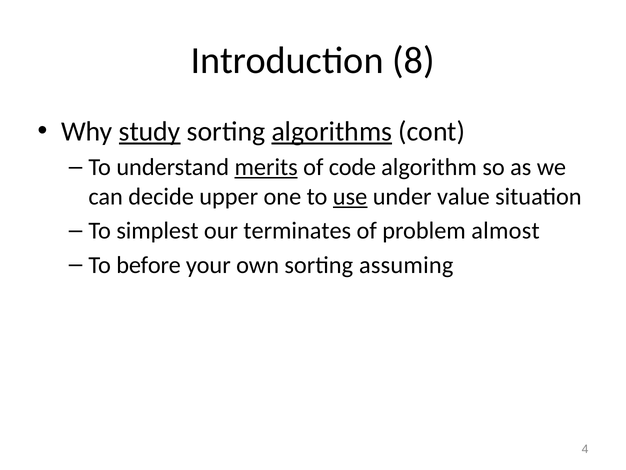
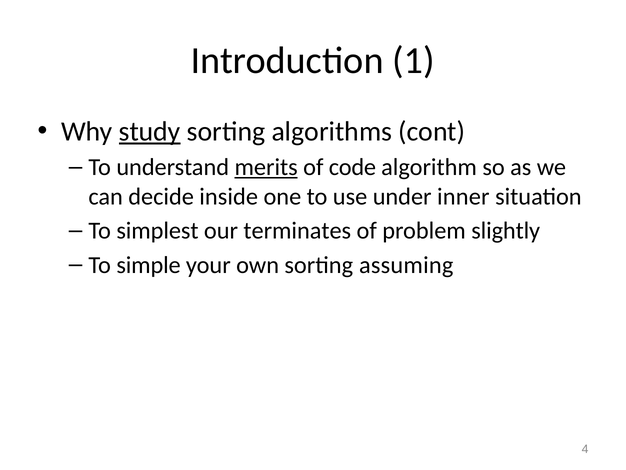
8: 8 -> 1 (414, 61)
algorithms underline: present -> none (332, 131)
upper: upper -> inside (229, 196)
use underline: present -> none (350, 196)
value: value -> inner (463, 196)
almost: almost -> slightly (506, 231)
before: before -> simple (149, 265)
